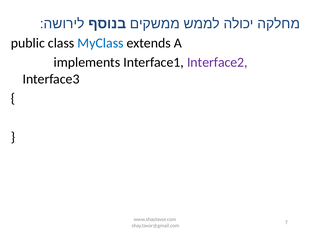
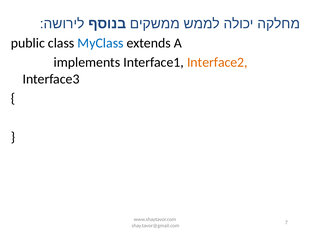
Interface2 colour: purple -> orange (217, 62)
